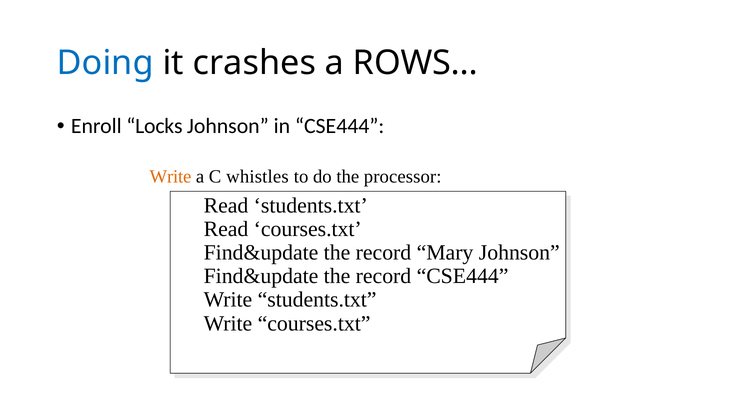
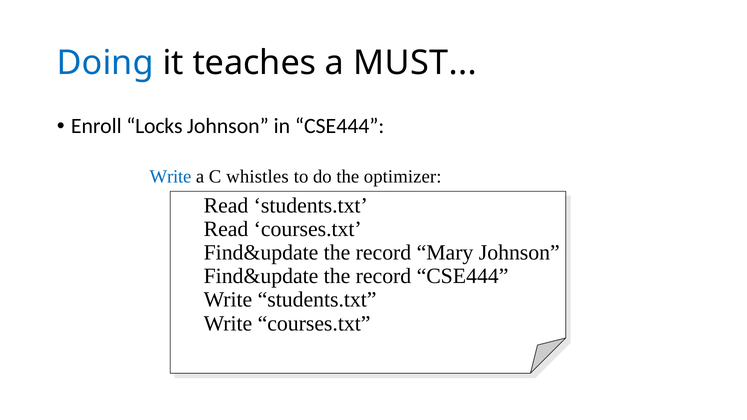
crashes: crashes -> teaches (254, 63)
ROWS: ROWS -> MUST (415, 63)
Write colour: orange -> blue (170, 177)
processor: processor -> optimizer (403, 177)
